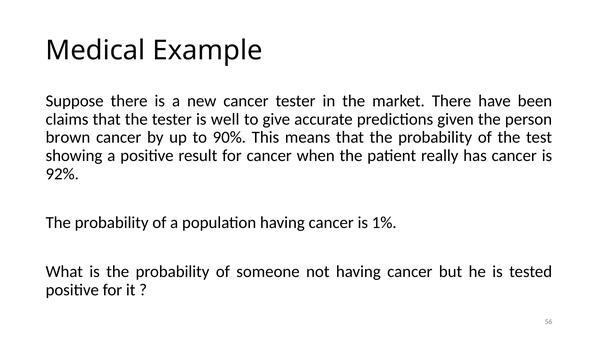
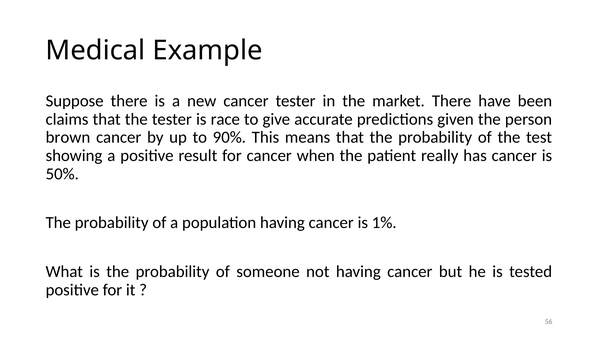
well: well -> race (225, 119)
92%: 92% -> 50% (62, 174)
